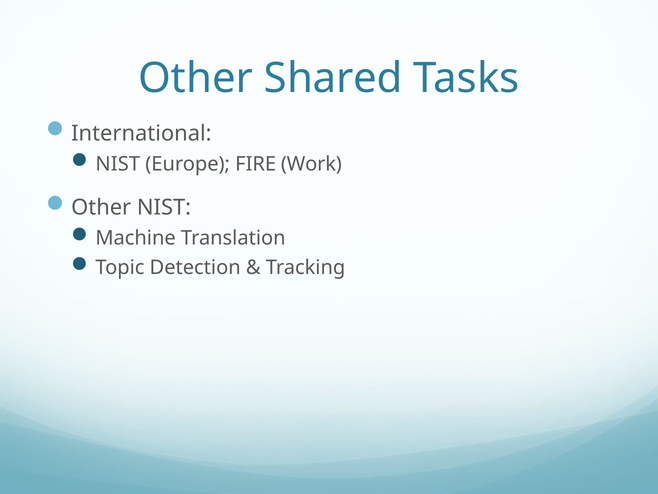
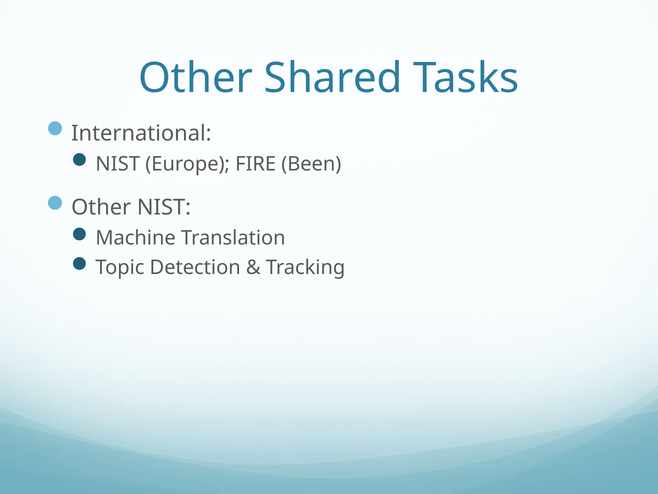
Work: Work -> Been (311, 164)
